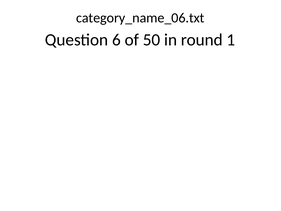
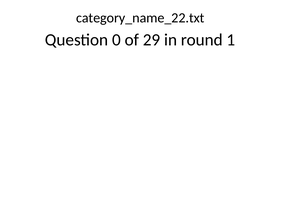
category_name_06.txt: category_name_06.txt -> category_name_22.txt (140, 18)
6: 6 -> 0 (116, 40)
50: 50 -> 29 (151, 40)
